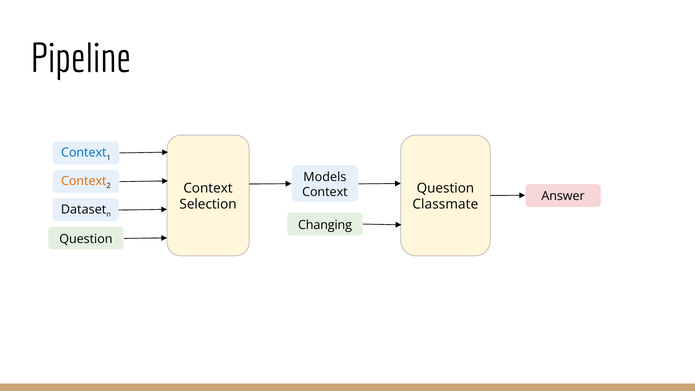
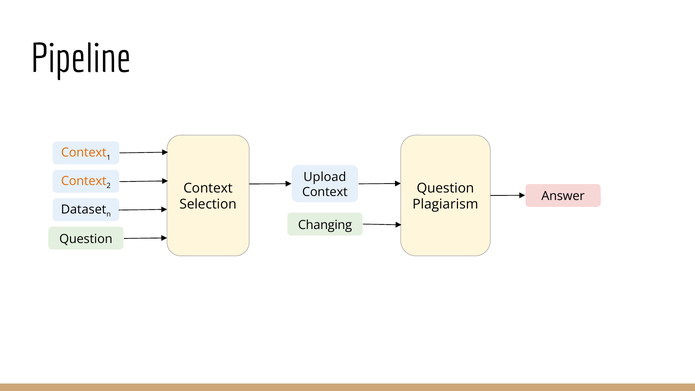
Context colour: blue -> orange (84, 153)
Models: Models -> Upload (325, 177)
Classmate: Classmate -> Plagiarism (445, 205)
